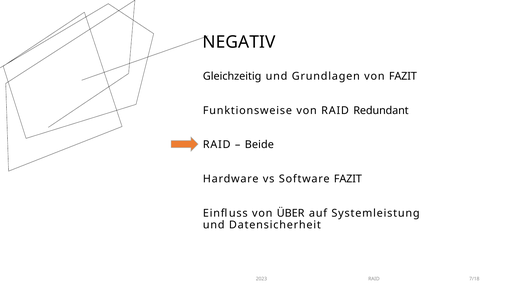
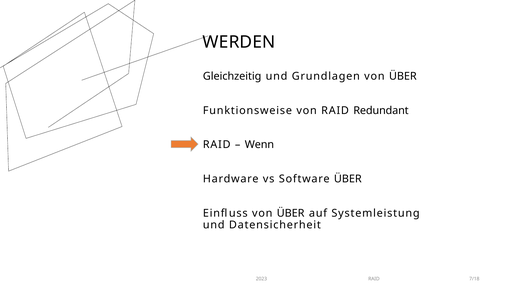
NEGATIV: NEGATIV -> WERDEN (239, 42)
Grundlagen von FAZIT: FAZIT -> ÜBER (403, 76)
Beide: Beide -> Wenn (259, 145)
Software FAZIT: FAZIT -> ÜBER (348, 179)
